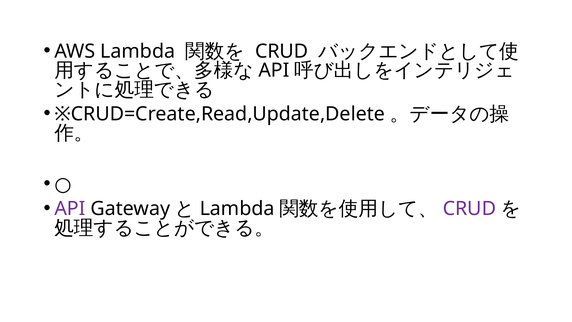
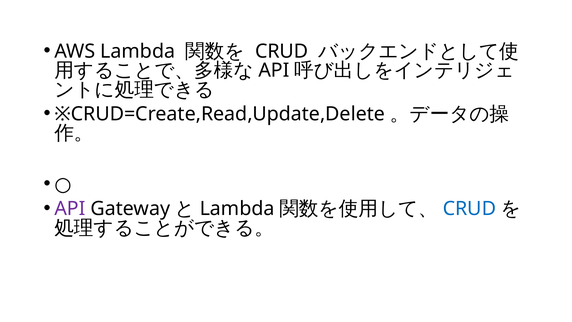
CRUD colour: purple -> blue (469, 209)
